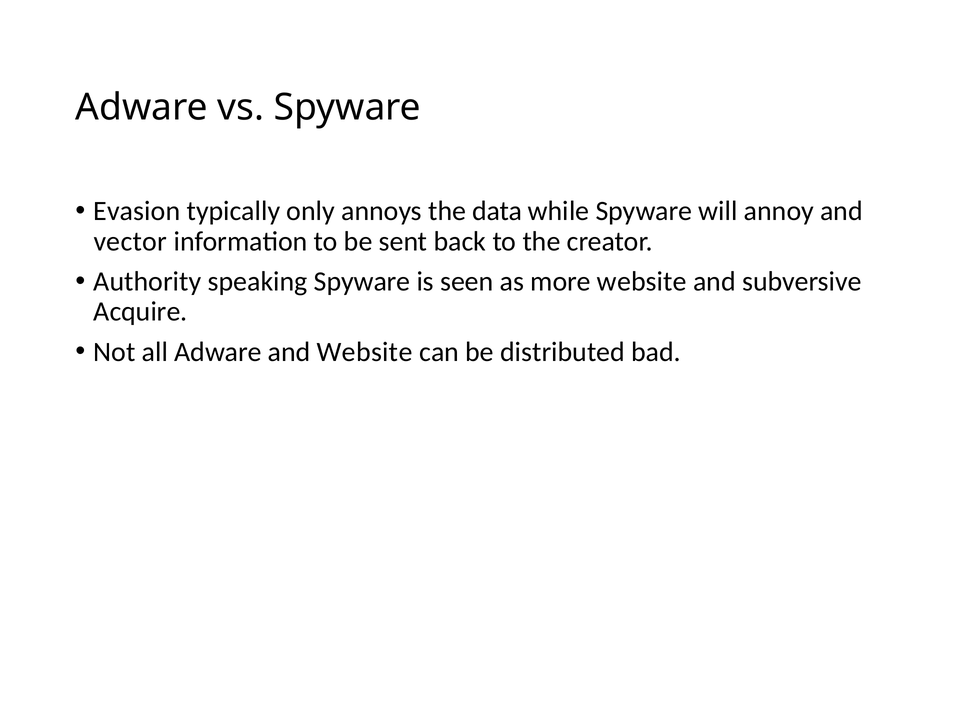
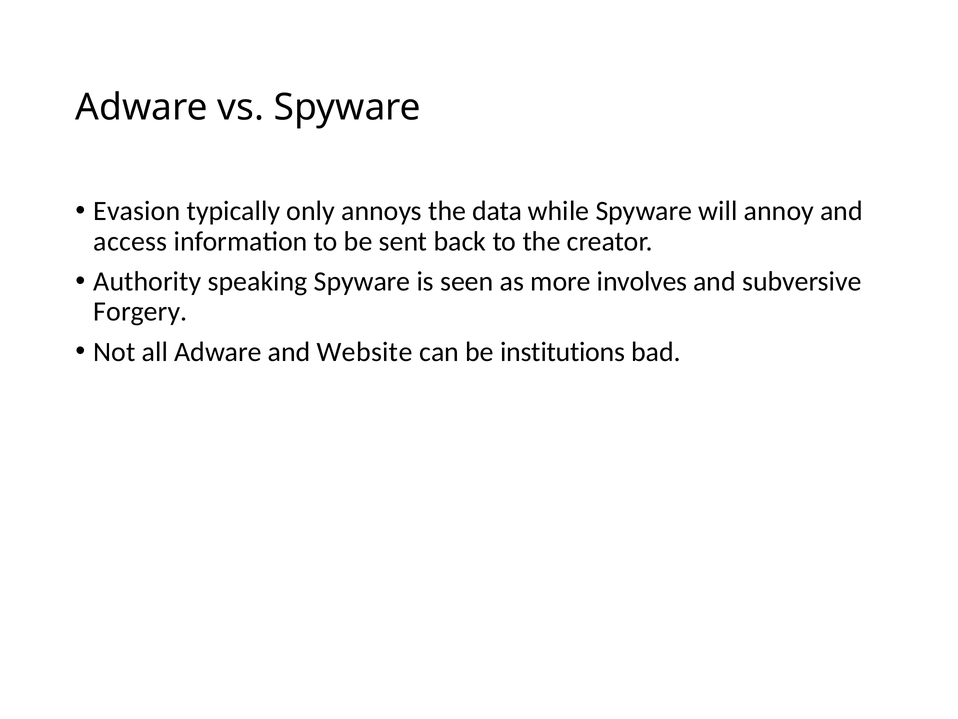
vector: vector -> access (130, 241)
more website: website -> involves (642, 281)
Acquire: Acquire -> Forgery (140, 311)
distributed: distributed -> institutions (563, 352)
